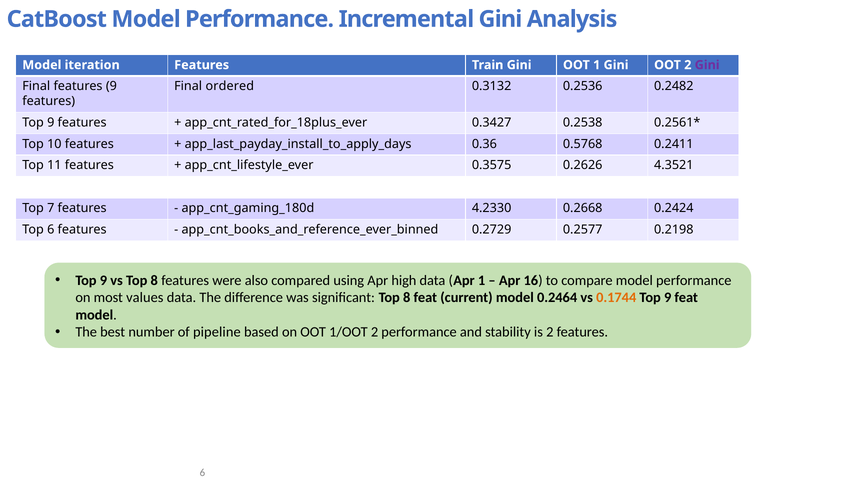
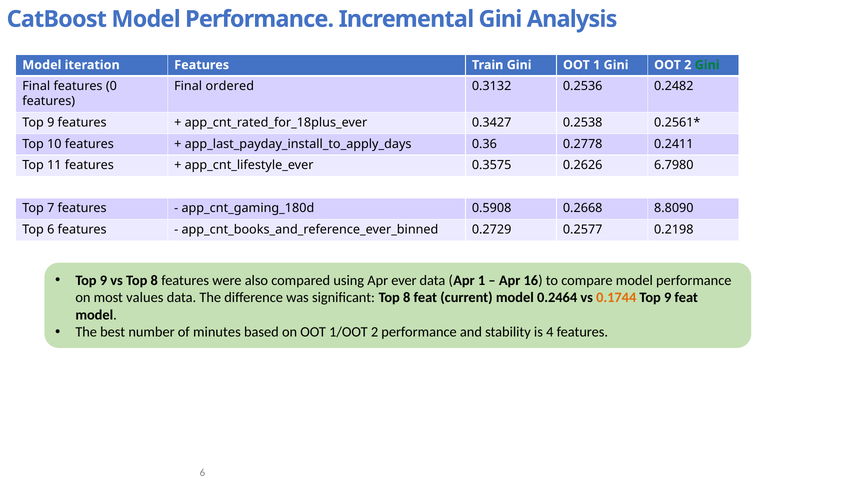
Gini colour: purple -> green (707, 65)
features 9: 9 -> 0 (111, 86)
0.5768: 0.5768 -> 0.2778 (583, 144)
4.3521: 4.3521 -> 6.7980 (674, 165)
4.2330: 4.2330 -> 0.5908 (492, 208)
0.2424: 0.2424 -> 8.8090 (674, 208)
high: high -> ever (404, 280)
pipeline: pipeline -> minutes (217, 332)
is 2: 2 -> 4 (550, 332)
